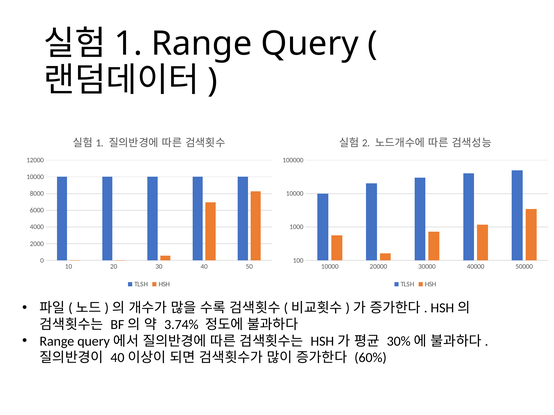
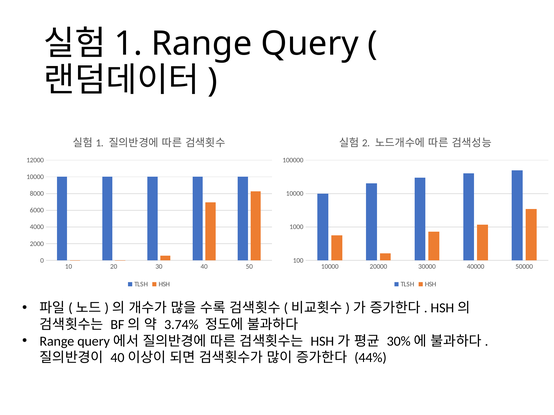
60%: 60% -> 44% (370, 358)
